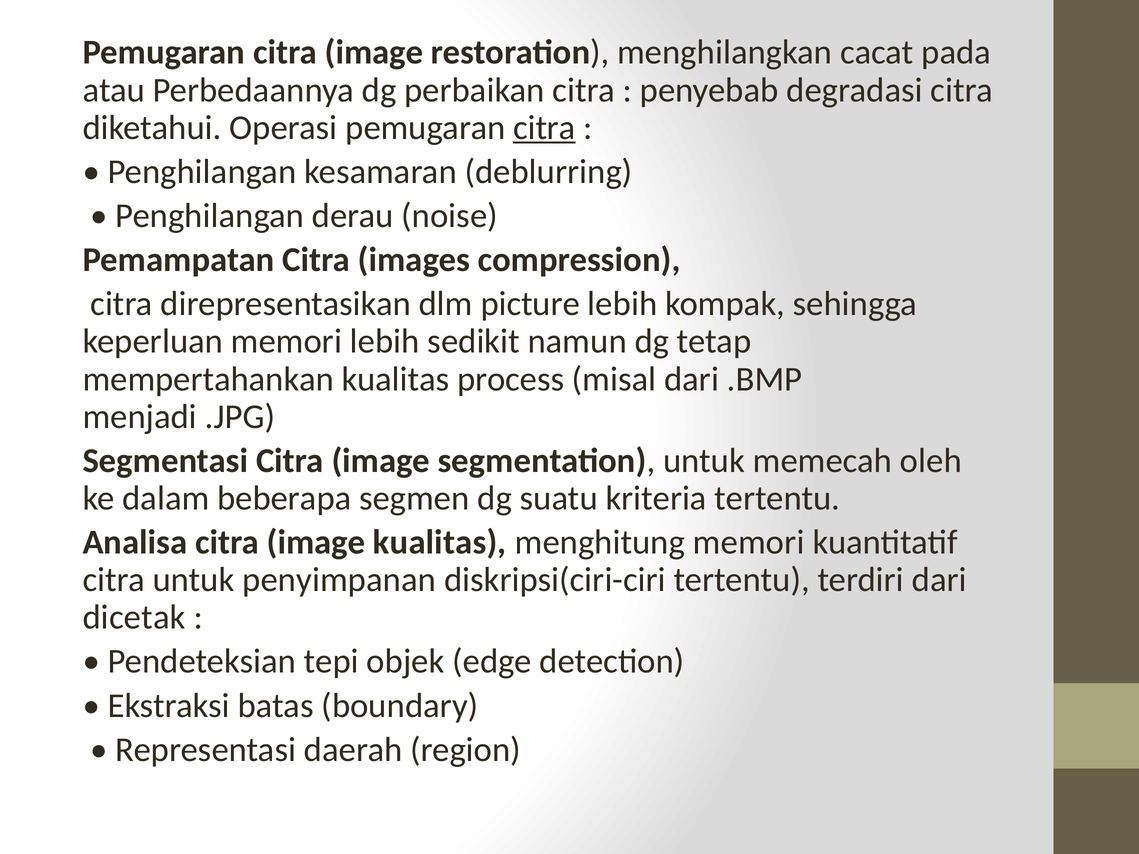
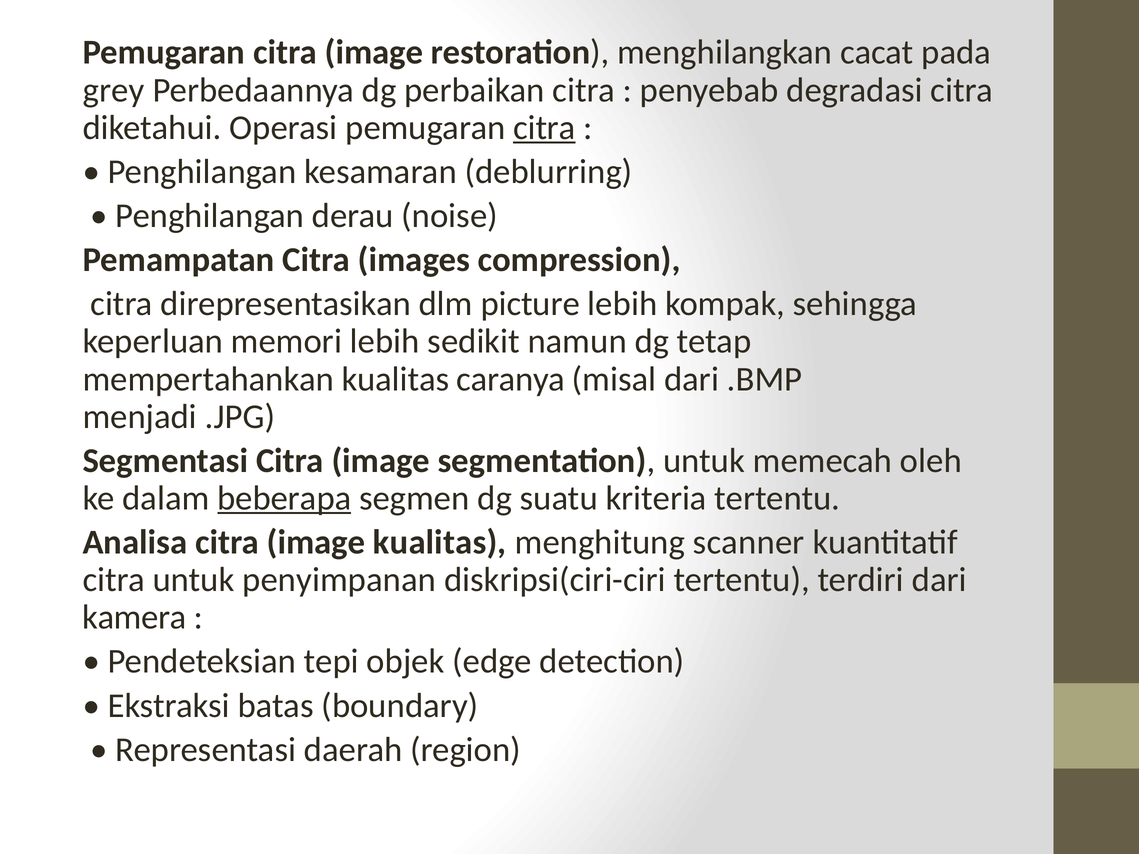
atau: atau -> grey (114, 90)
process: process -> caranya (511, 379)
beberapa underline: none -> present (284, 498)
menghitung memori: memori -> scanner (749, 542)
dicetak: dicetak -> kamera (134, 618)
